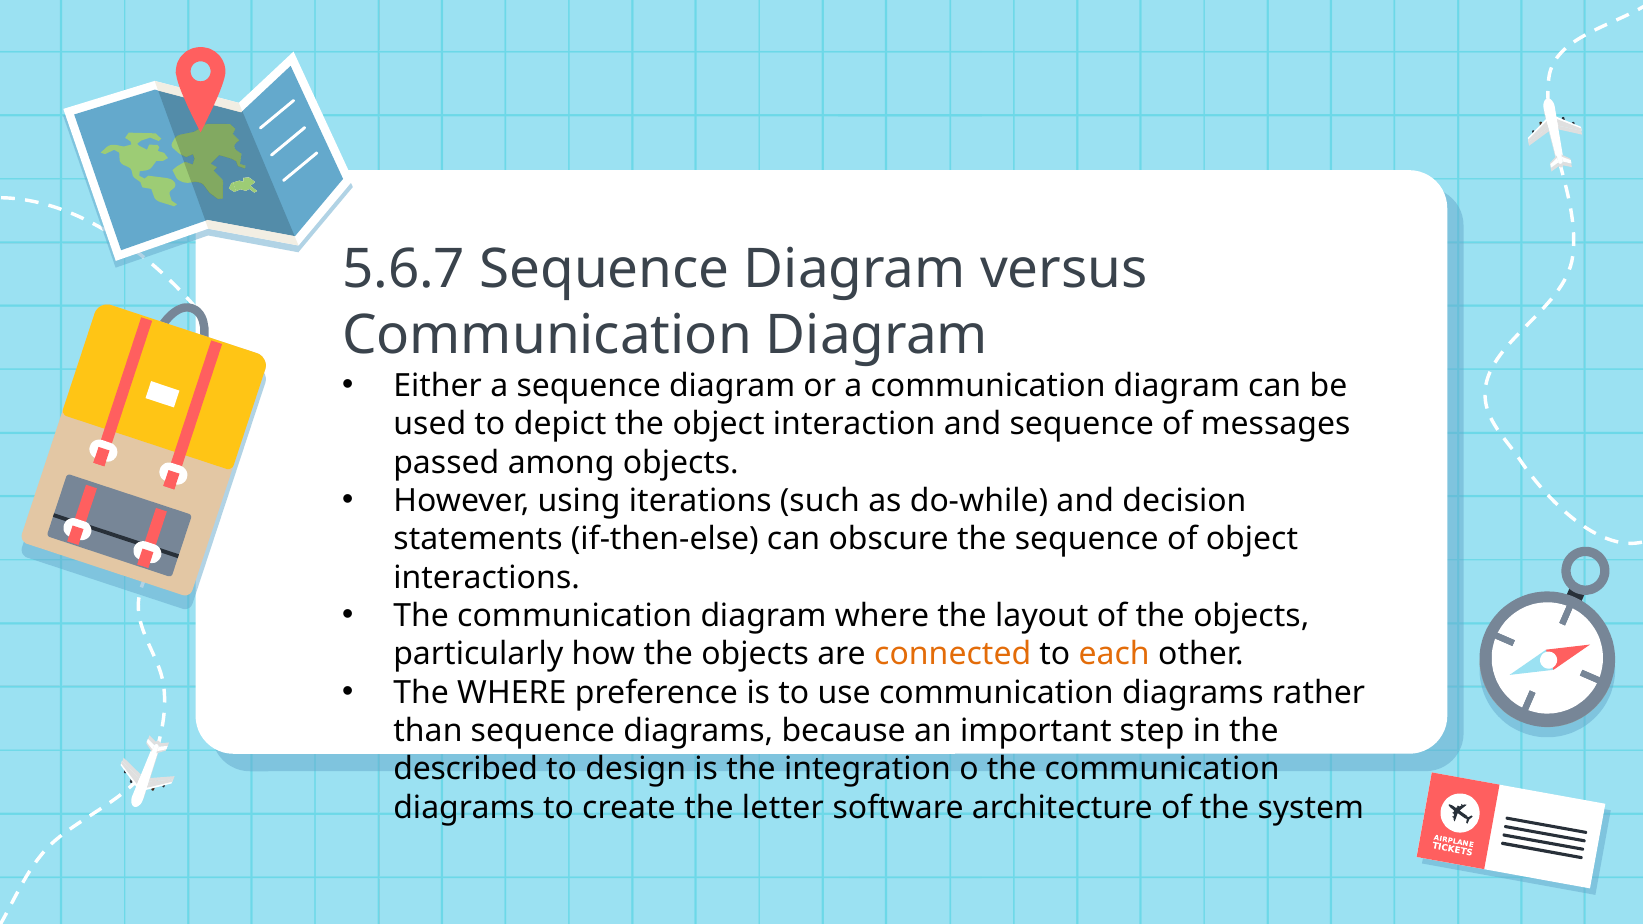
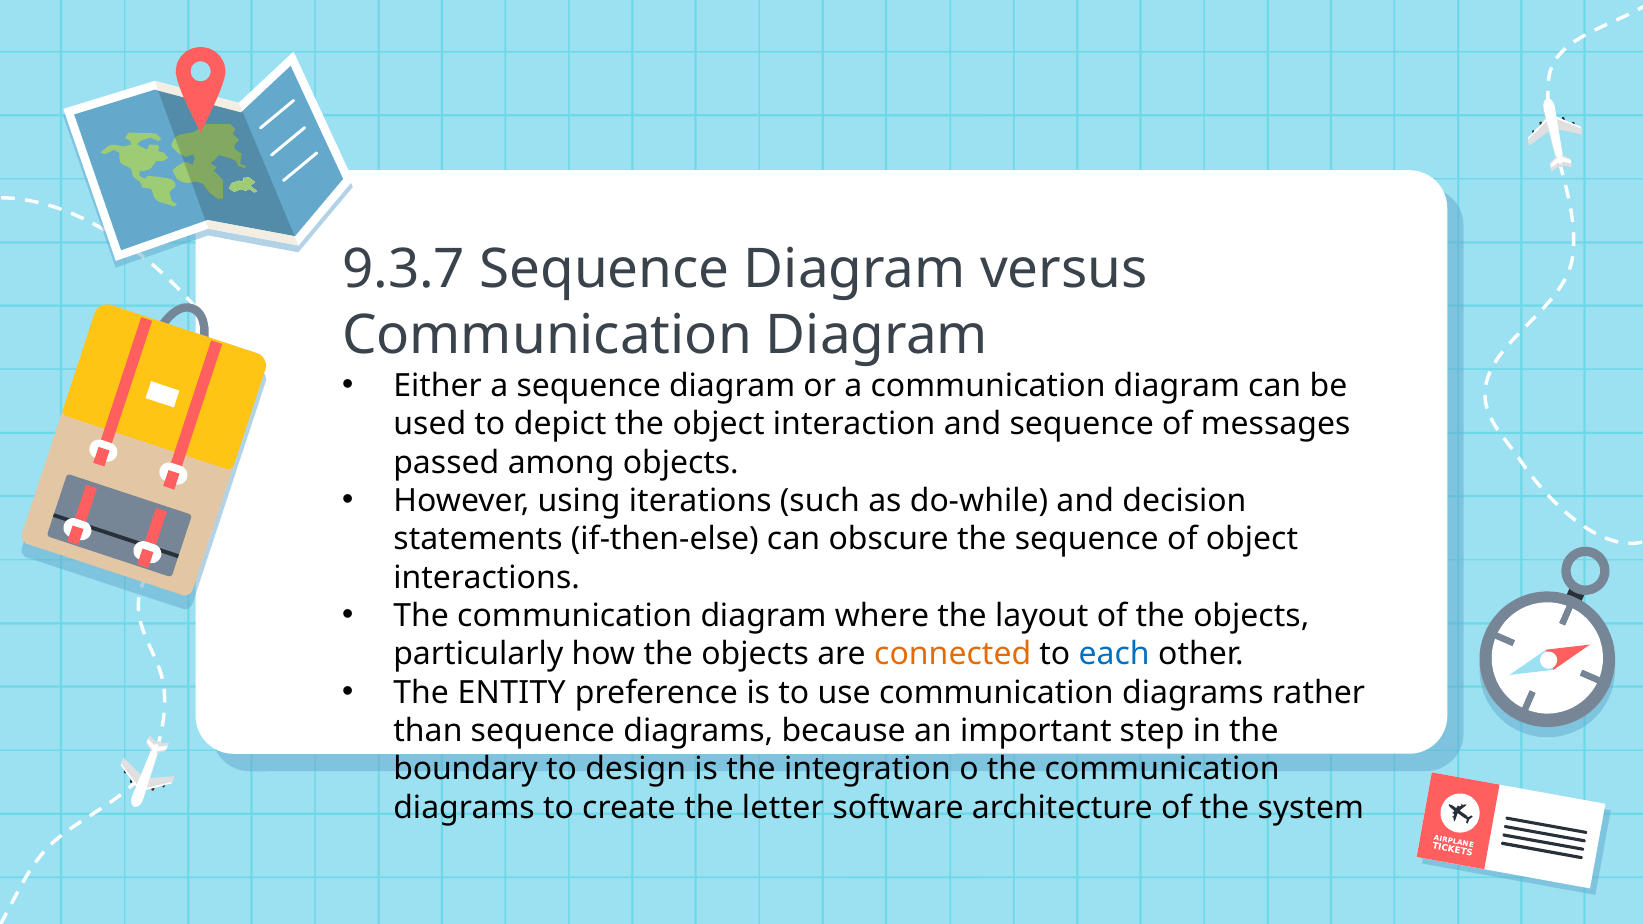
5.6.7: 5.6.7 -> 9.3.7 (404, 270)
each colour: orange -> blue (1114, 655)
The WHERE: WHERE -> ENTITY (512, 693)
described: described -> boundary (466, 770)
